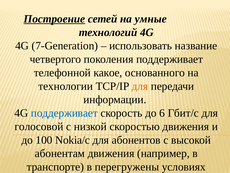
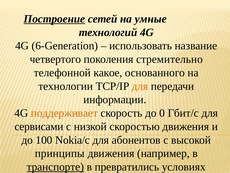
7-Generation: 7-Generation -> 6-Generation (65, 46)
поколения поддерживает: поддерживает -> стремительно (169, 59)
поддерживает colour: blue -> orange (64, 113)
6: 6 -> 0 (162, 113)
голосовой: голосовой -> сервисами (39, 126)
абонентам: абонентам -> принципы (60, 153)
транспорте underline: none -> present (55, 166)
перегружены: перегружены -> превратились (127, 166)
